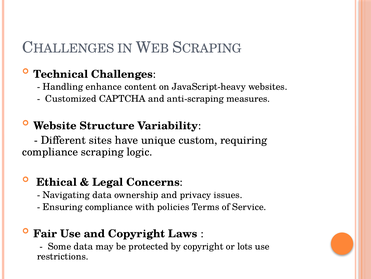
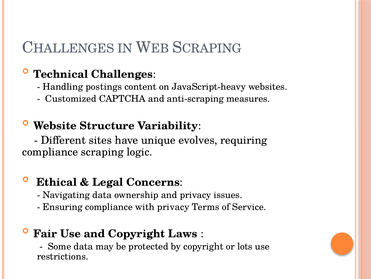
enhance: enhance -> postings (104, 87)
custom: custom -> evolves (198, 140)
with policies: policies -> privacy (173, 206)
